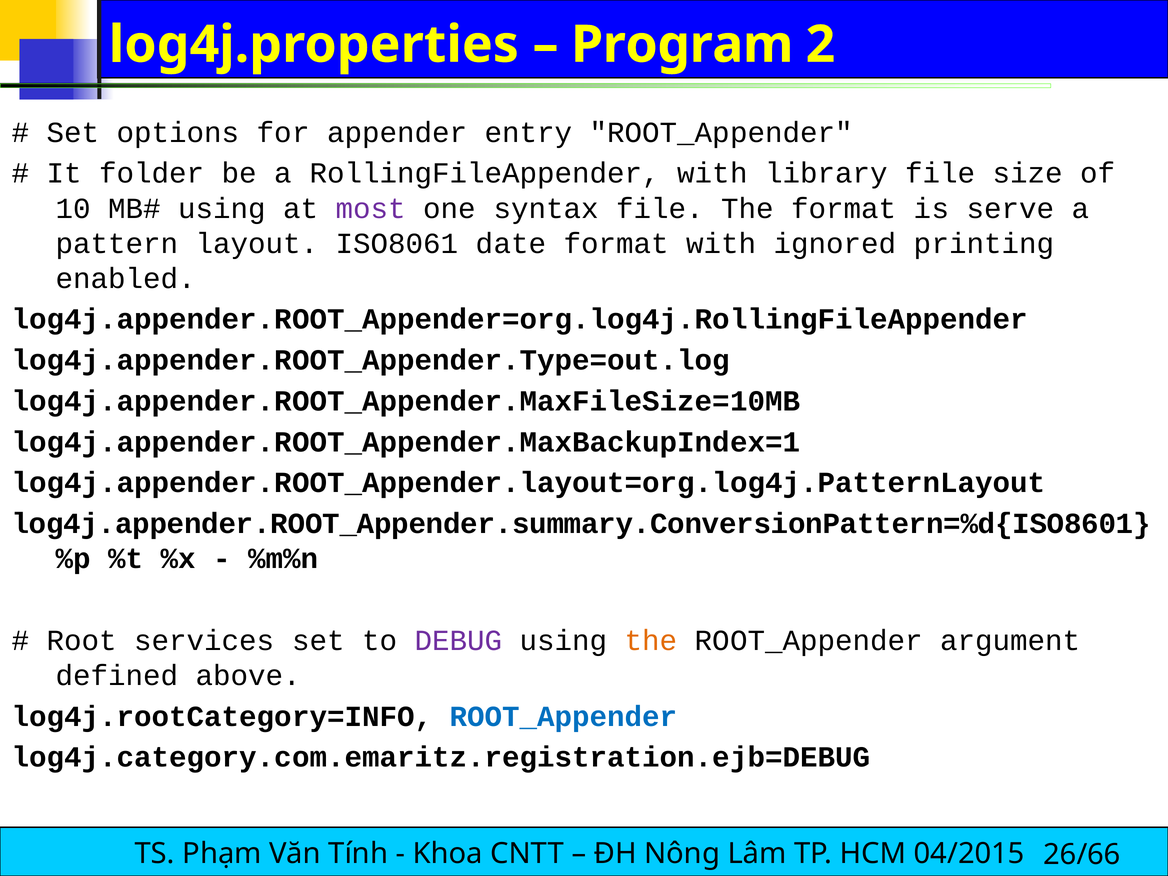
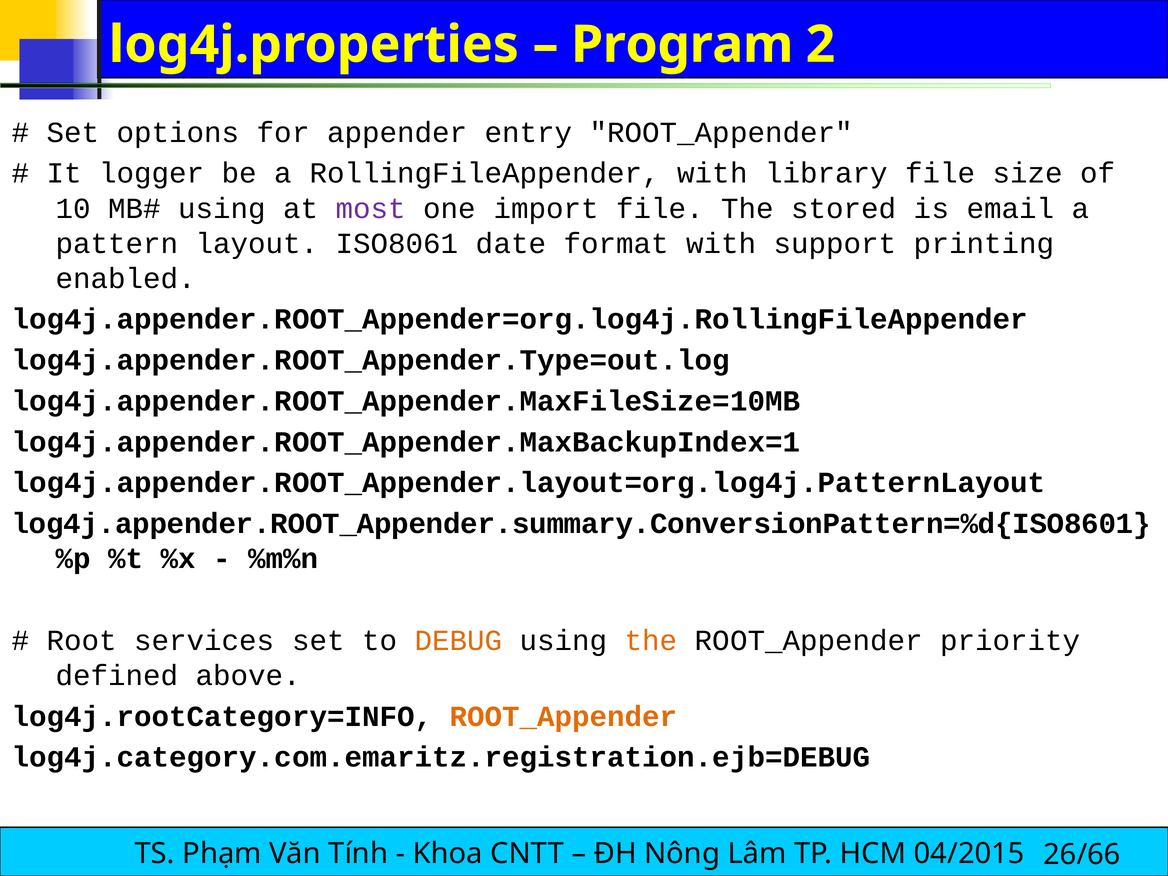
folder: folder -> logger (152, 173)
syntax: syntax -> import (546, 208)
The format: format -> stored (844, 208)
serve: serve -> email (1010, 208)
ignored: ignored -> support (835, 243)
DEBUG colour: purple -> orange (458, 641)
argument: argument -> priority (1010, 641)
ROOT_Appender colour: blue -> orange (564, 716)
